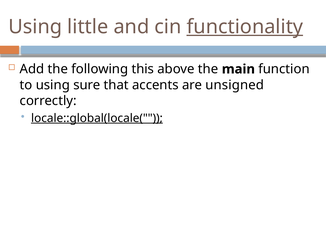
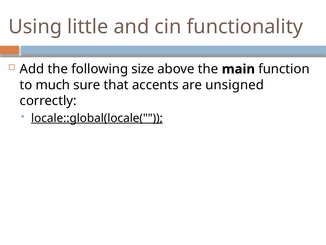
functionality underline: present -> none (245, 27)
this: this -> size (143, 69)
to using: using -> much (53, 85)
